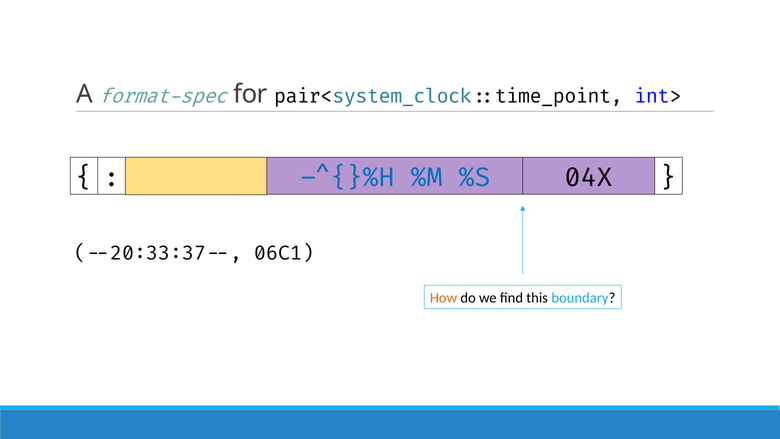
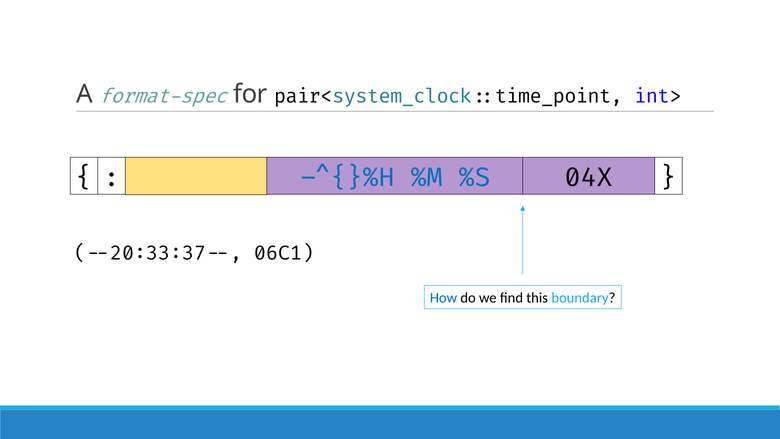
How colour: orange -> blue (444, 298)
